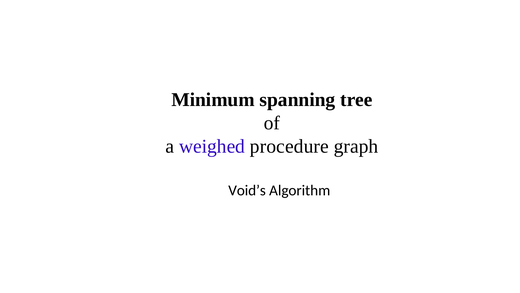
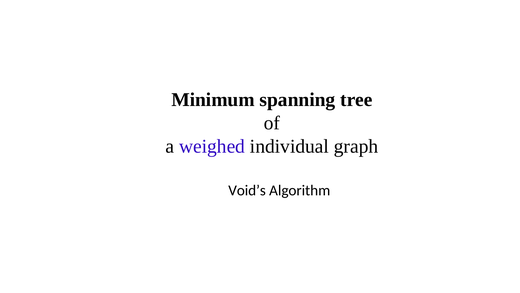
procedure: procedure -> individual (289, 146)
